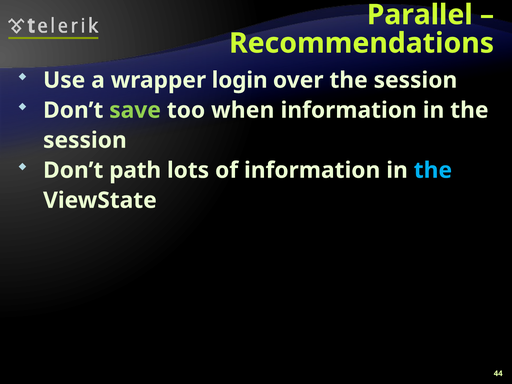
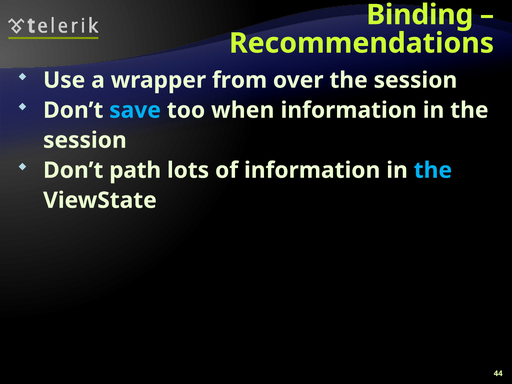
Parallel: Parallel -> Binding (420, 15)
login: login -> from (240, 80)
save colour: light green -> light blue (135, 110)
